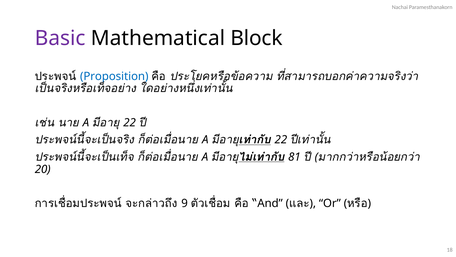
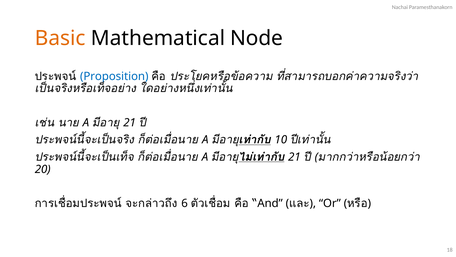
Basic colour: purple -> orange (60, 38)
Block: Block -> Node (257, 38)
22: 22 -> 21 (130, 123)
22: 22 -> 10 (281, 140)
81: 81 -> 21 (294, 157)
9: 9 -> 6 (185, 203)
